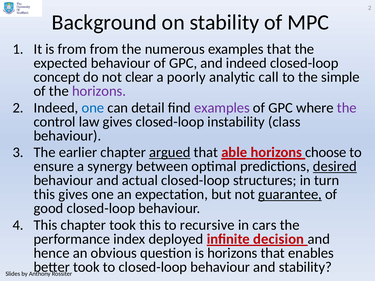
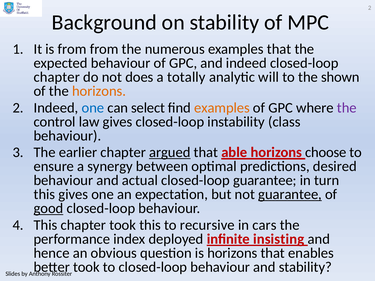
concept: concept -> chapter (57, 77)
clear: clear -> does (139, 77)
poorly: poorly -> totally (186, 77)
call: call -> will (269, 77)
simple: simple -> shown (340, 77)
horizons colour: purple -> orange (99, 91)
detail: detail -> select (148, 108)
examples colour: purple -> orange (222, 108)
desired underline: present -> none (335, 167)
closed-loop structures: structures -> guarantee (265, 181)
good underline: none -> present (49, 209)
decision: decision -> insisting (279, 239)
